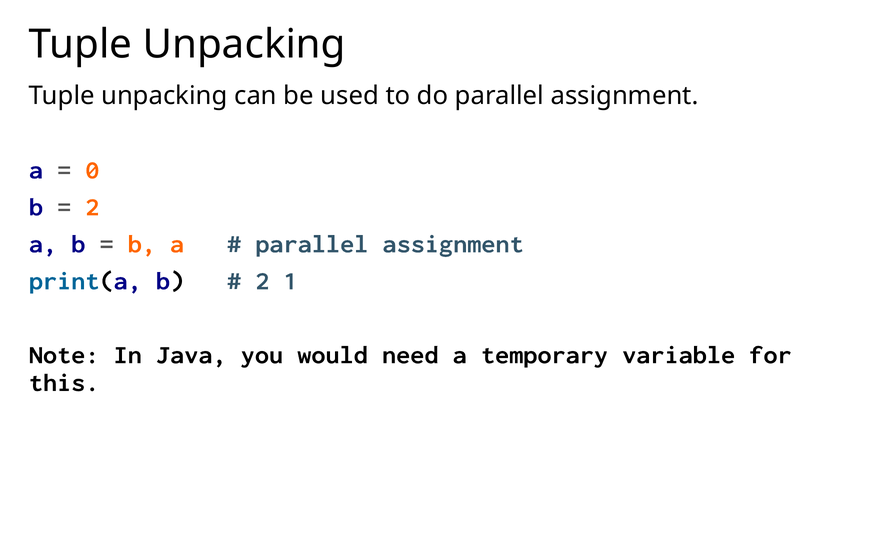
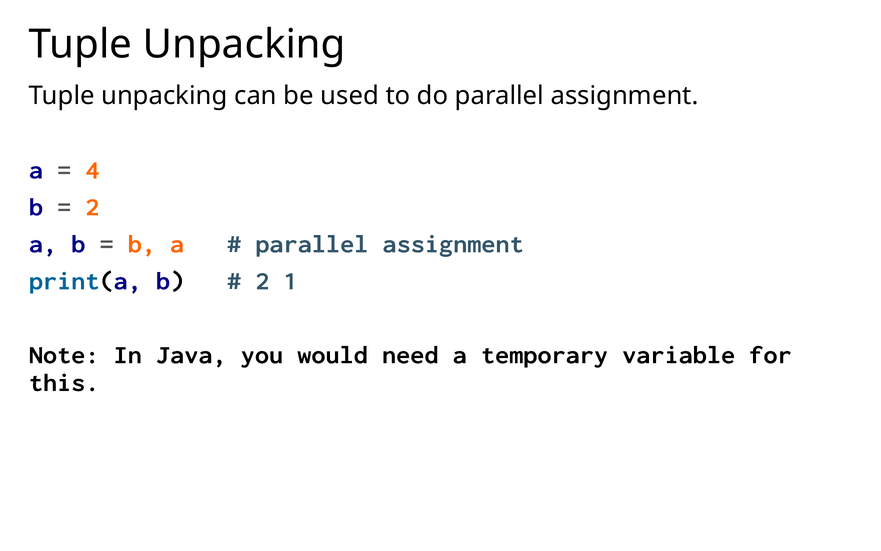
0: 0 -> 4 (92, 170)
